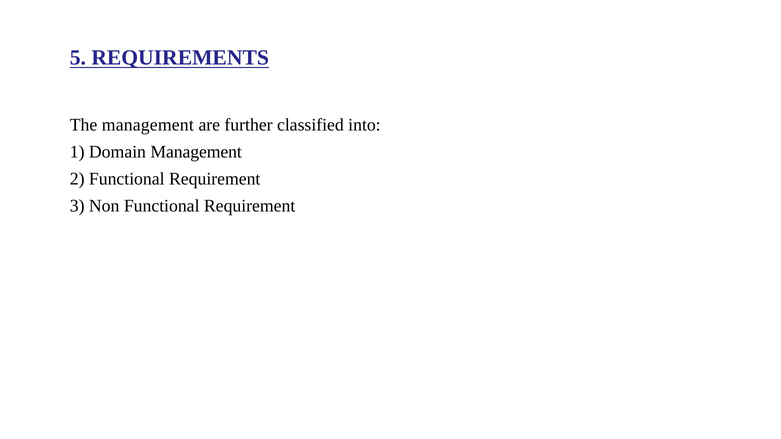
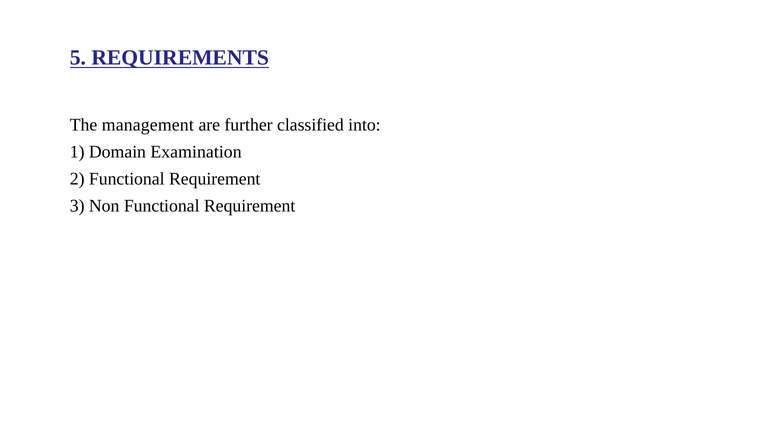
Domain Management: Management -> Examination (196, 152)
